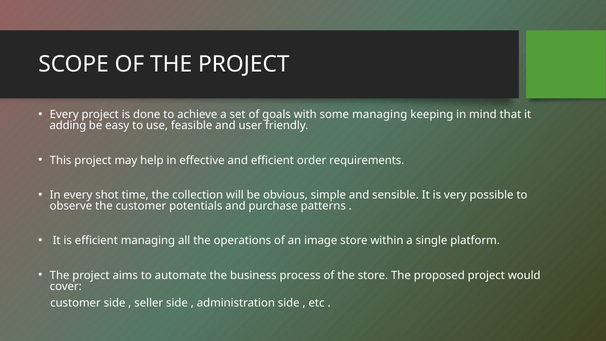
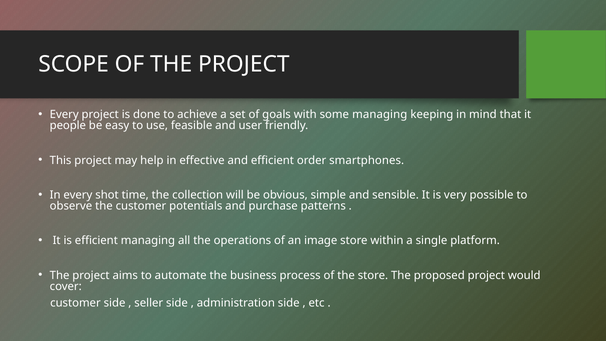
adding: adding -> people (68, 126)
requirements: requirements -> smartphones (367, 160)
